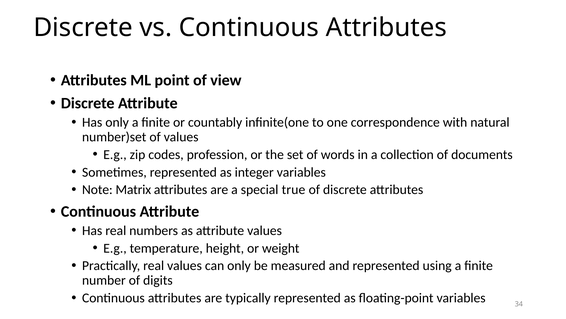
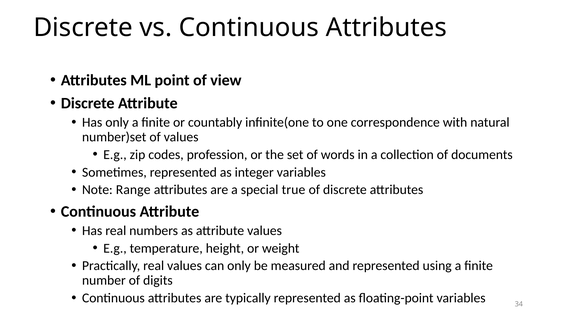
Matrix: Matrix -> Range (133, 189)
